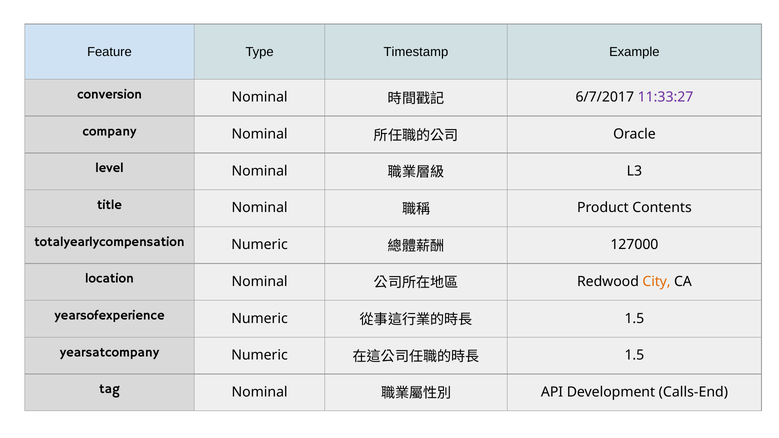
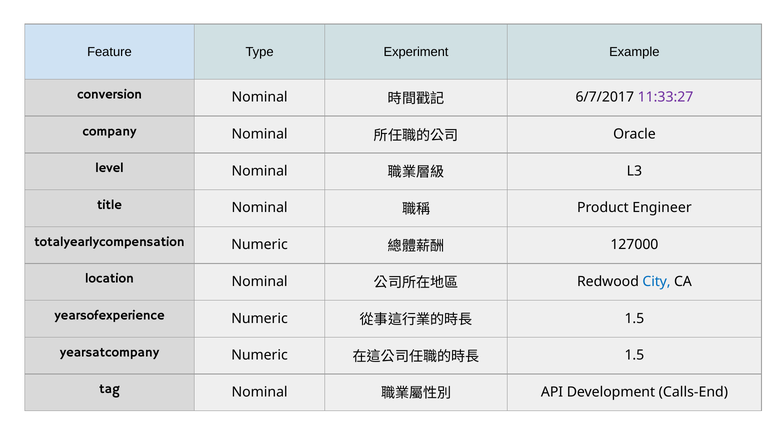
Timestamp: Timestamp -> Experiment (416, 52)
Contents: Contents -> Engineer (662, 208)
City colour: orange -> blue (657, 282)
